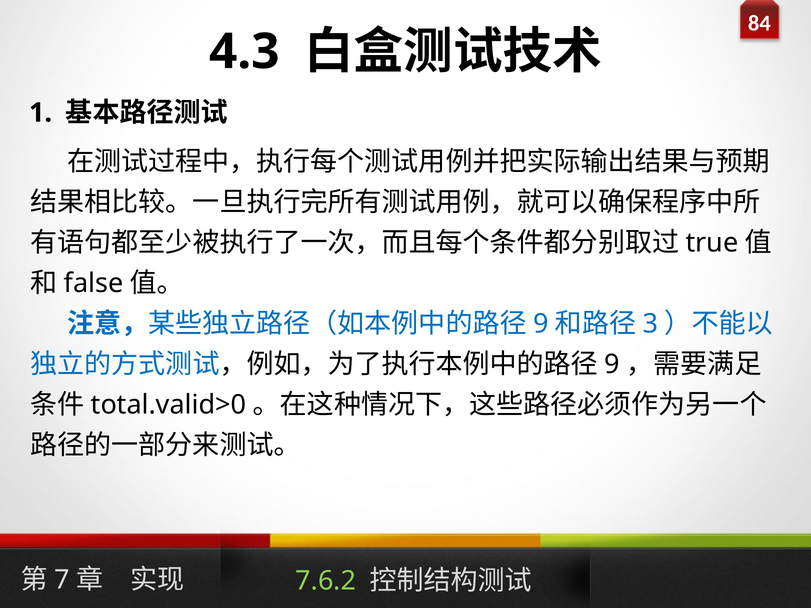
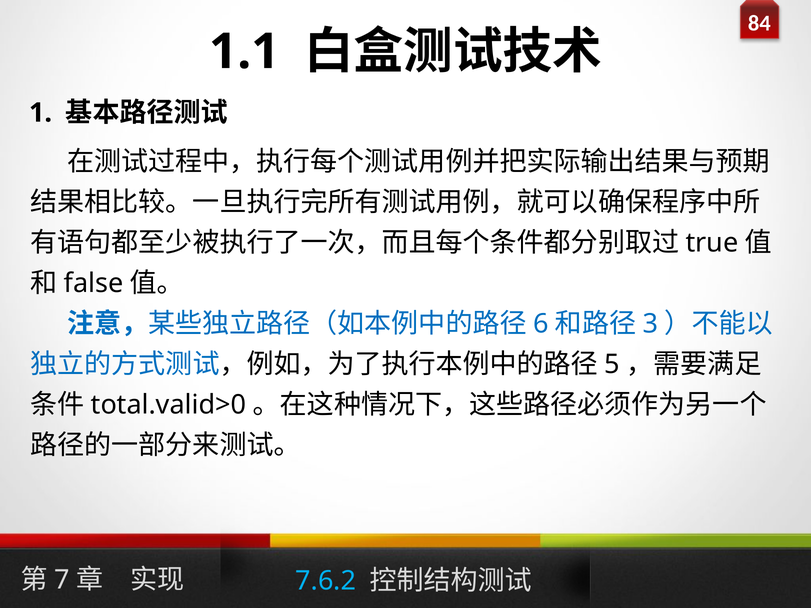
4.3: 4.3 -> 1.1 (244, 52)
9: 9 -> 6 (541, 324)
9: 9 -> 5 (612, 365)
7.6.2 colour: light green -> light blue (326, 581)
